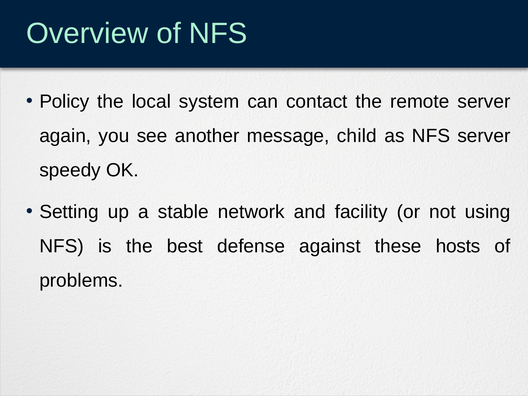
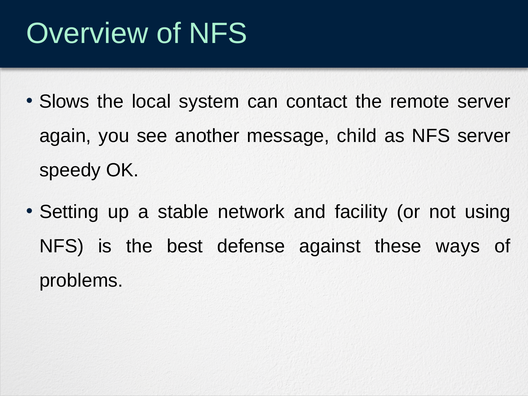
Policy: Policy -> Slows (64, 102)
hosts: hosts -> ways (458, 246)
